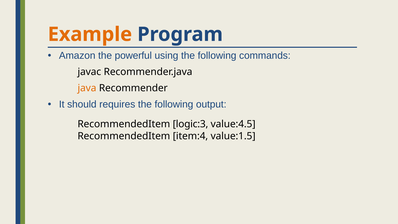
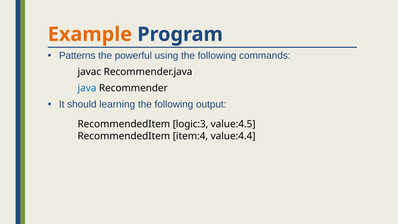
Amazon: Amazon -> Patterns (77, 56)
java colour: orange -> blue (87, 88)
requires: requires -> learning (117, 104)
value:1.5: value:1.5 -> value:4.4 (233, 136)
